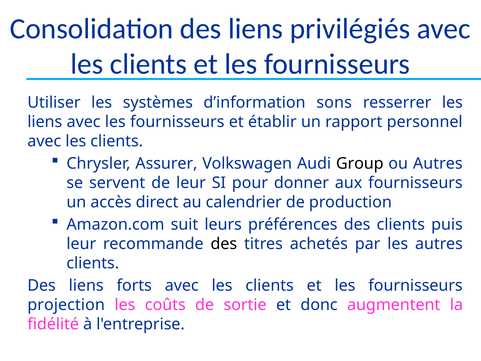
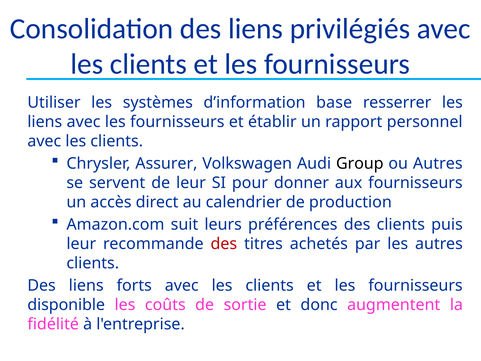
sons: sons -> base (334, 103)
des colour: black -> red (224, 244)
projection: projection -> disponible (66, 305)
